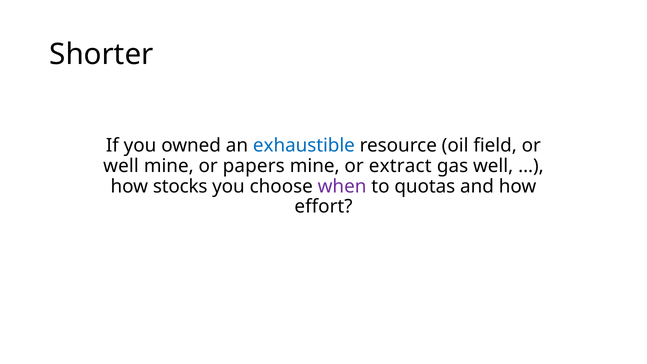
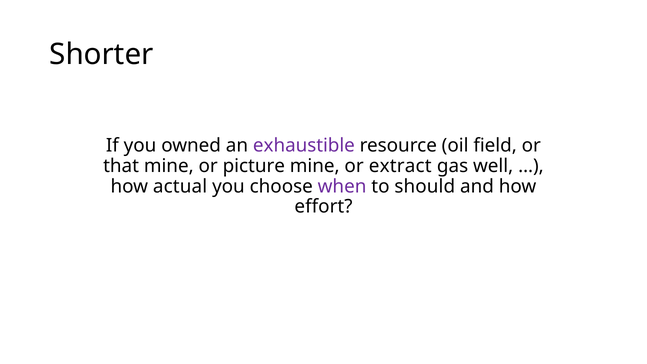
exhaustible colour: blue -> purple (304, 146)
well: well -> that (121, 166)
papers: papers -> picture (254, 166)
stocks: stocks -> actual (180, 186)
quotas: quotas -> should (425, 186)
